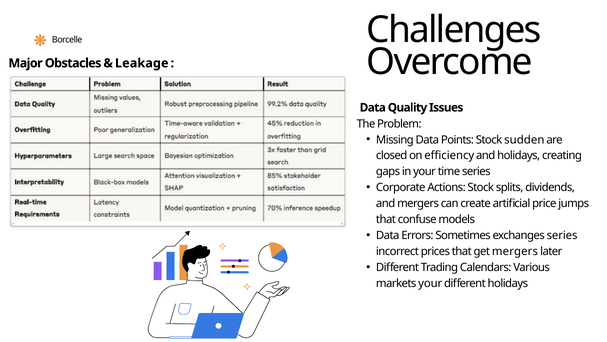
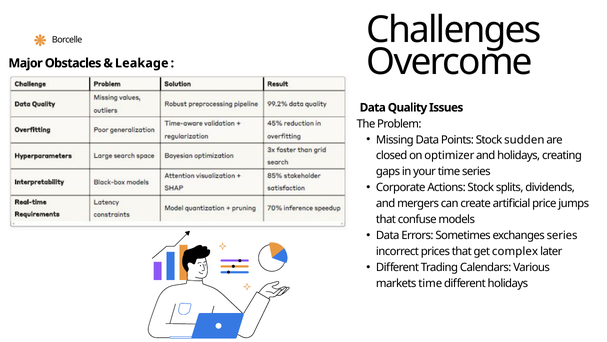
efficiency: efficiency -> optimizer (449, 155)
get mergers: mergers -> complex (515, 251)
markets your: your -> time (430, 283)
